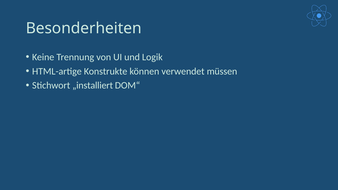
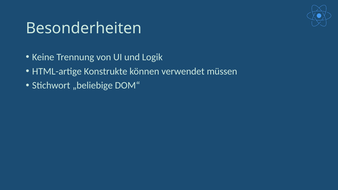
„installiert: „installiert -> „beliebige (93, 85)
